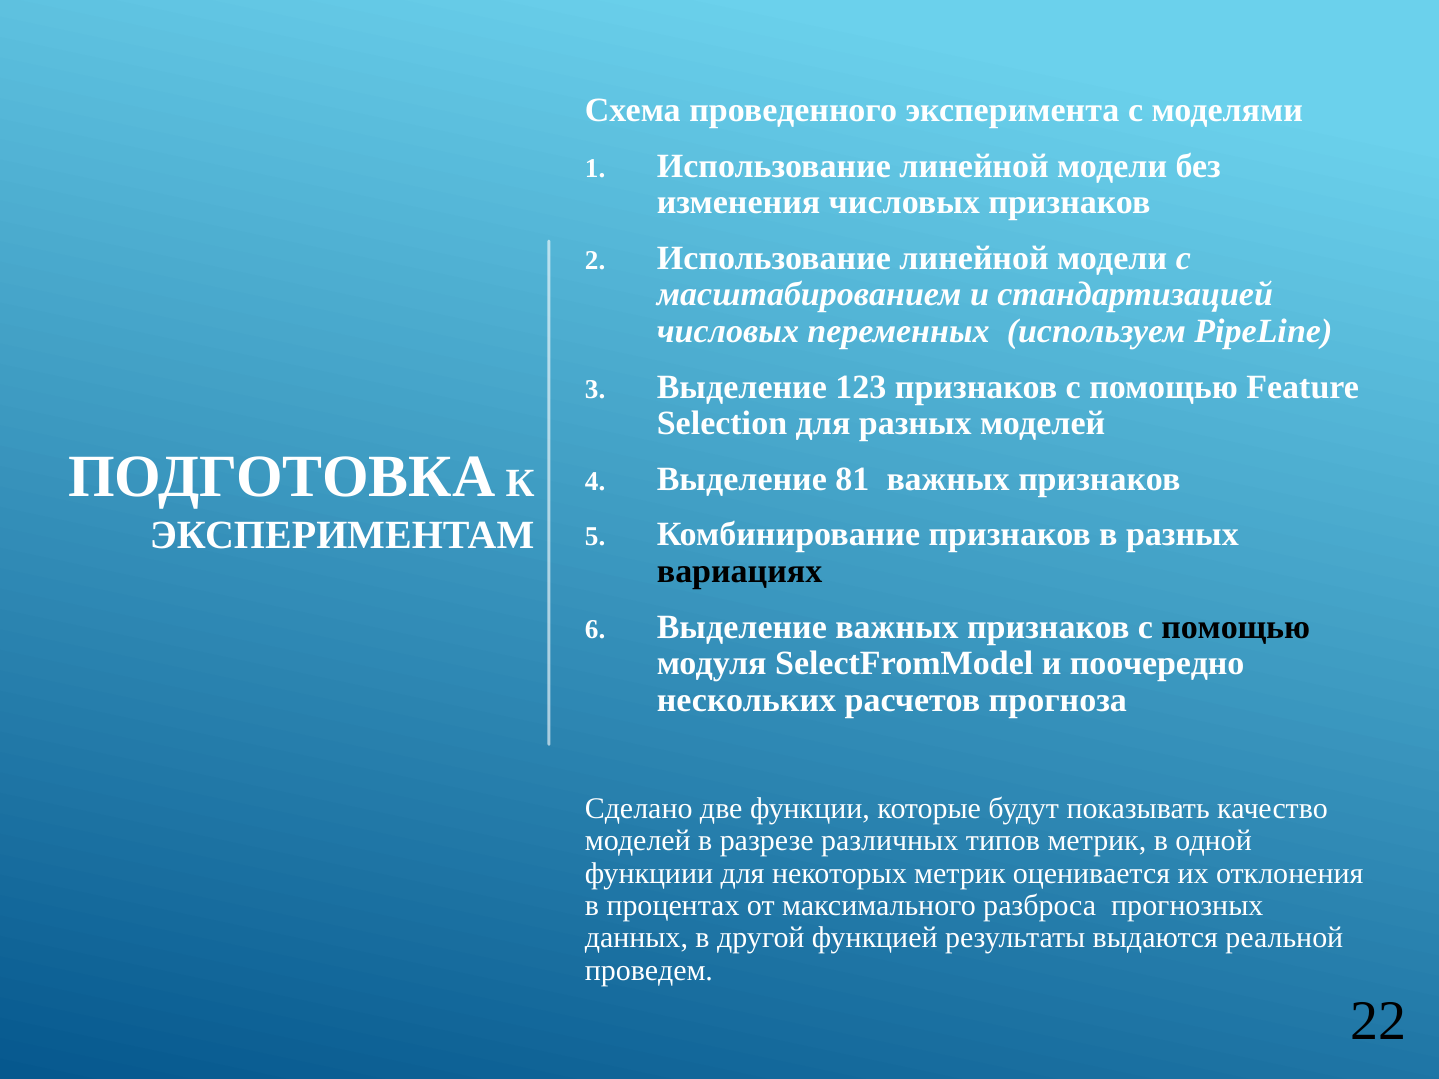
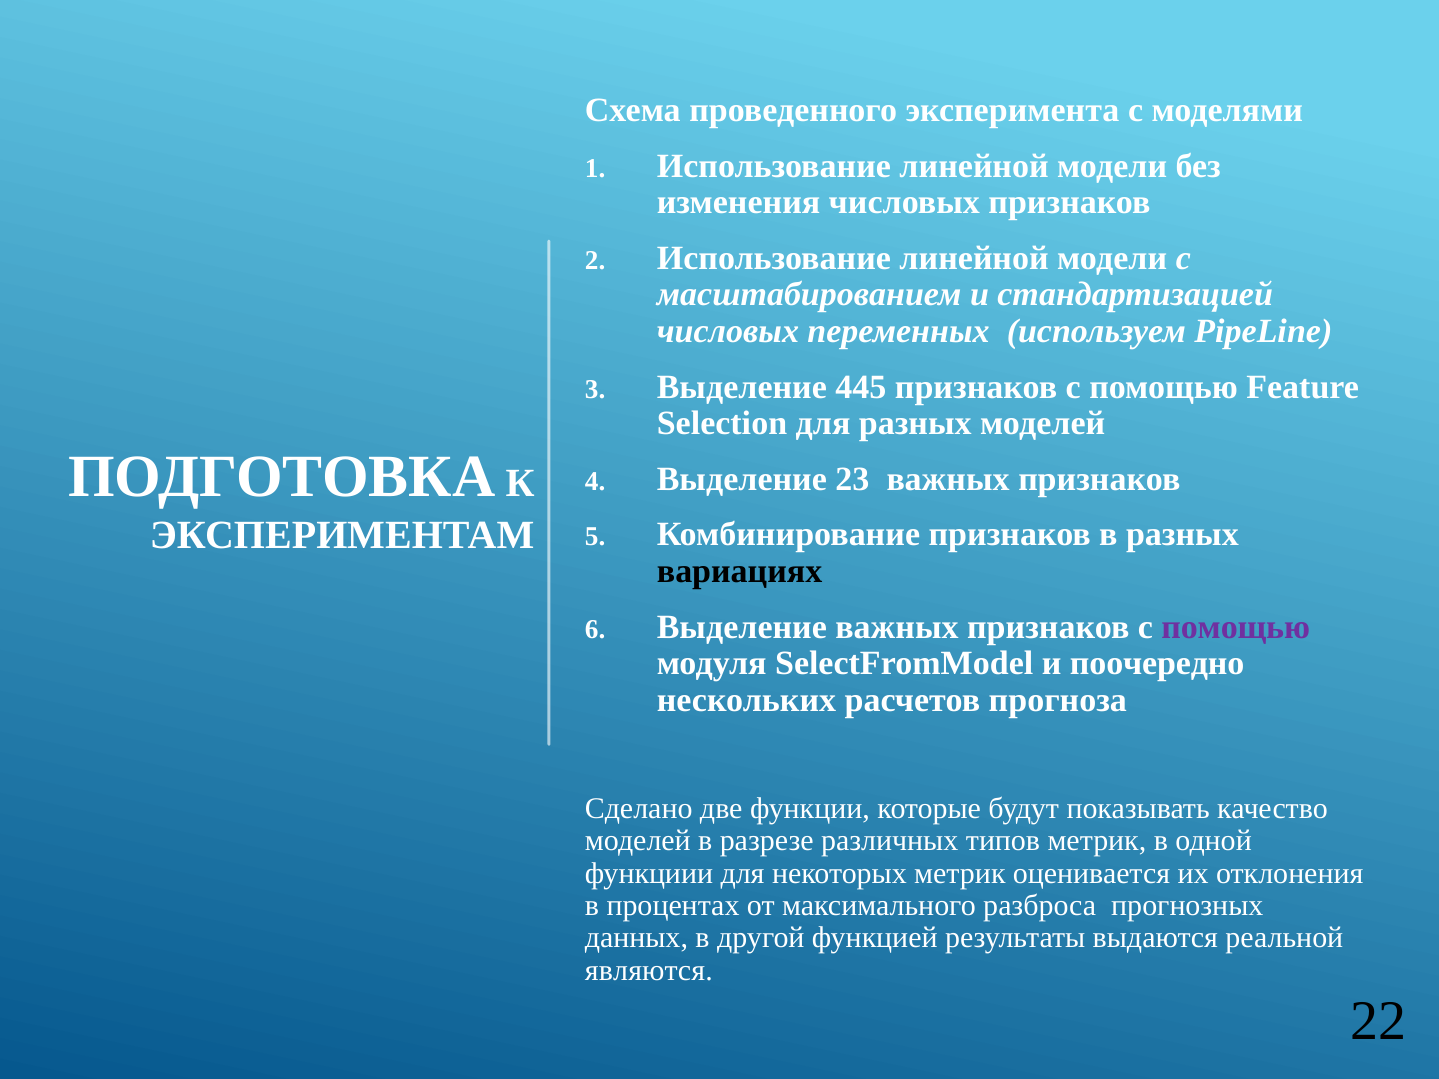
123: 123 -> 445 (861, 387)
81: 81 -> 23 (852, 479)
помощью colour: black -> purple (1236, 627)
проведем: проведем -> являются (649, 971)
